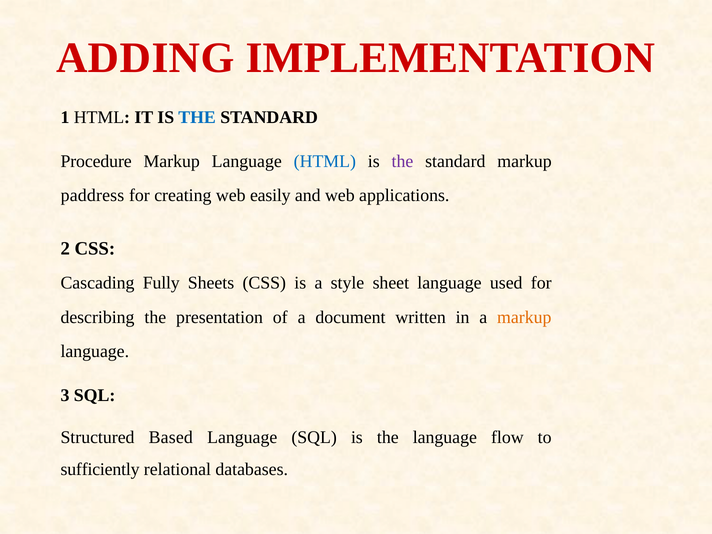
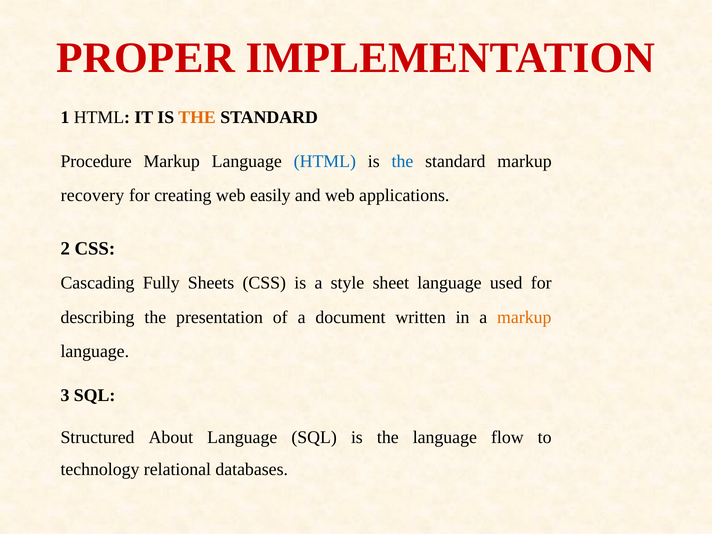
ADDING: ADDING -> PROPER (146, 58)
THE colour: blue -> orange (197, 117)
the colour: purple -> blue (402, 161)
paddress: paddress -> recovery (92, 196)
Based: Based -> About (171, 437)
sufficiently: sufficiently -> technology (100, 469)
